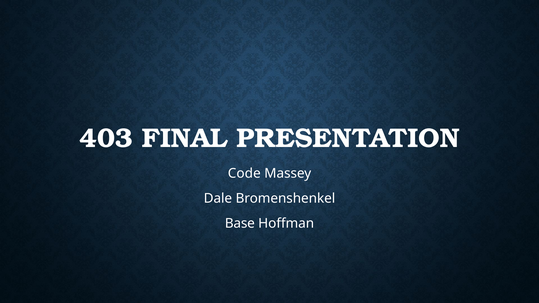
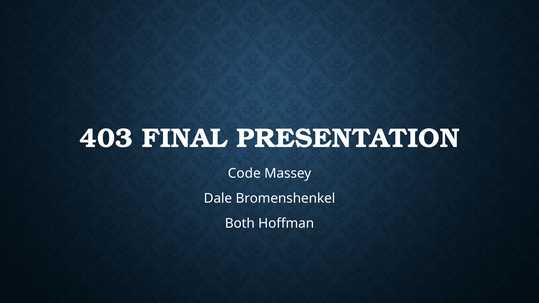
Base: Base -> Both (240, 224)
